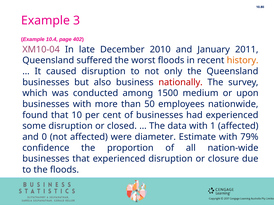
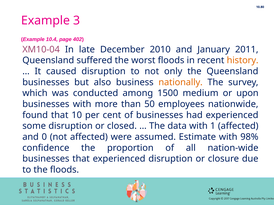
nationally colour: red -> orange (181, 82)
diameter: diameter -> assumed (155, 137)
79%: 79% -> 98% (249, 137)
